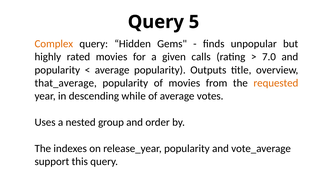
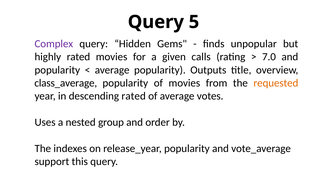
Complex colour: orange -> purple (54, 44)
that_average: that_average -> class_average (66, 83)
descending while: while -> rated (134, 96)
